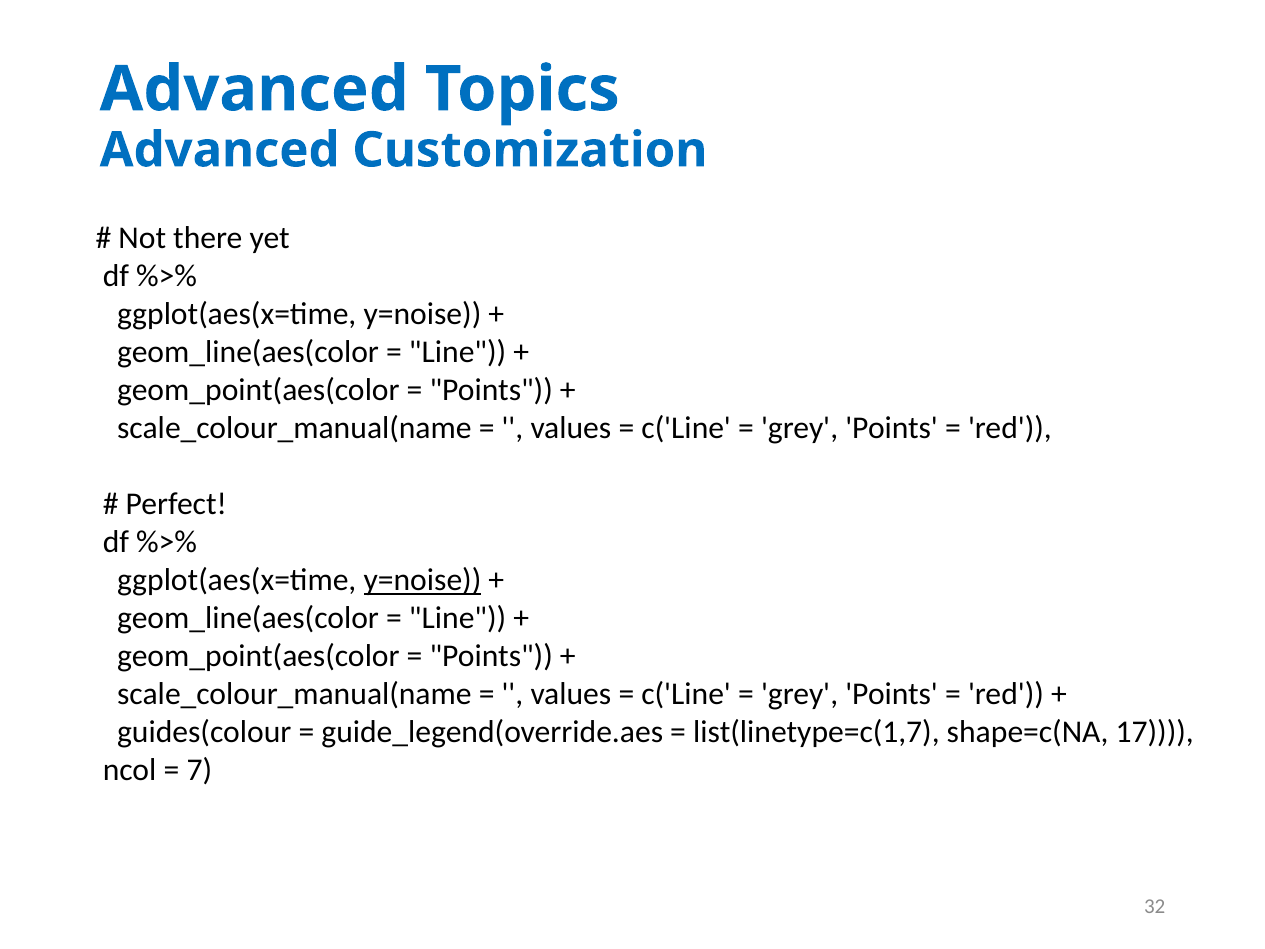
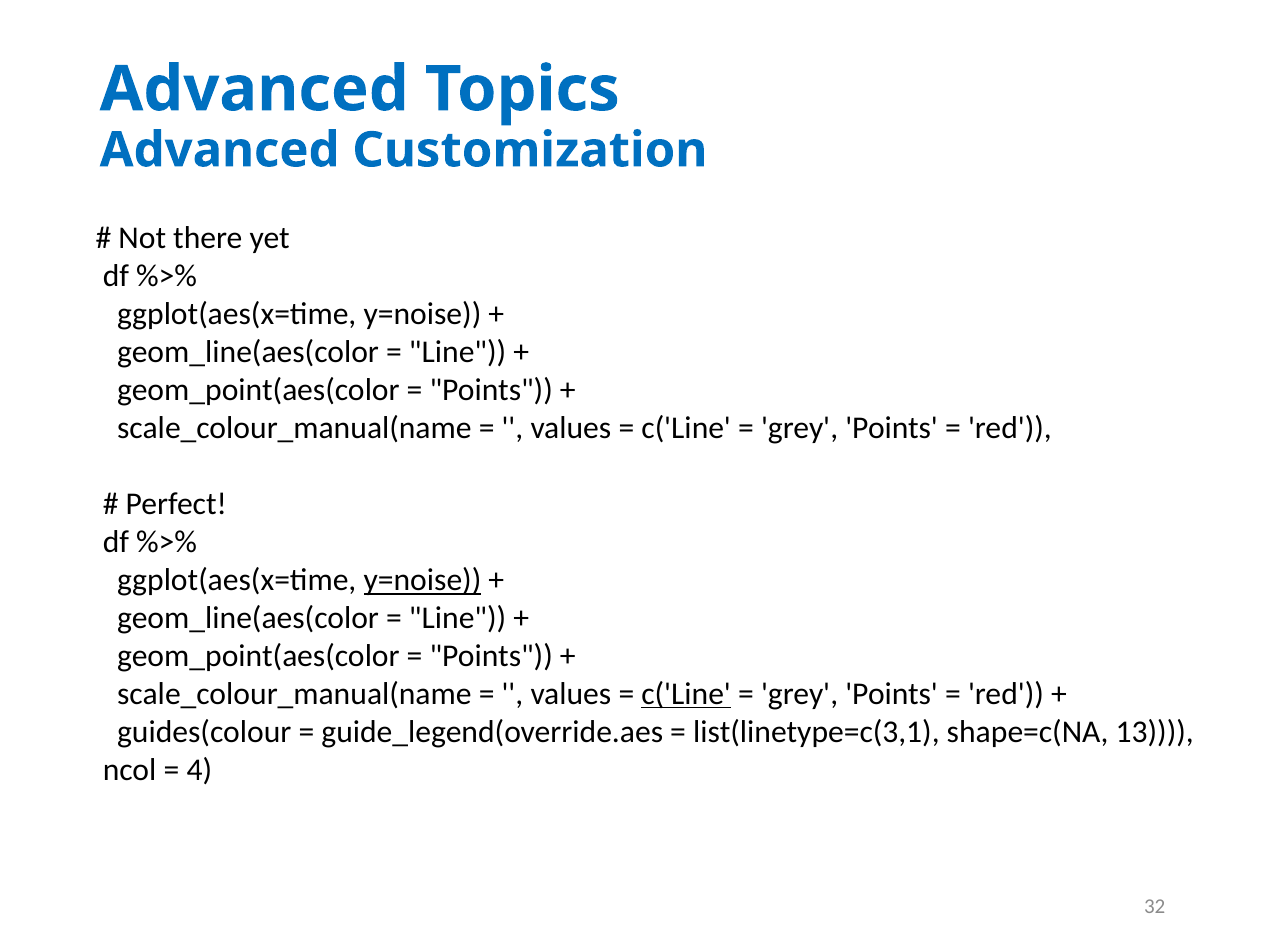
c('Line underline: none -> present (686, 694)
list(linetype=c(1,7: list(linetype=c(1,7 -> list(linetype=c(3,1 (816, 732)
17: 17 -> 13 (1155, 732)
7: 7 -> 4 (199, 770)
